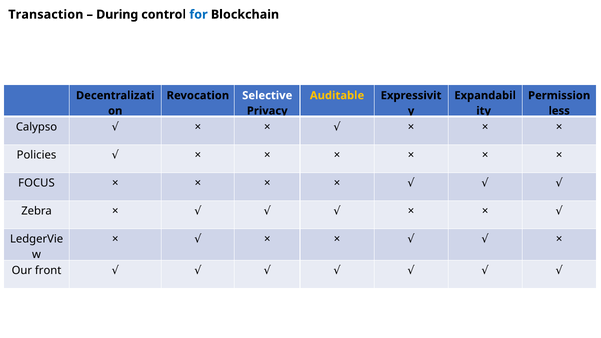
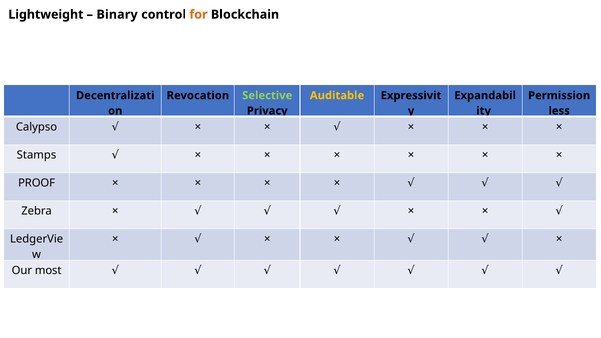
Transaction: Transaction -> Lightweight (46, 14)
During: During -> Binary (117, 14)
for colour: blue -> orange (199, 14)
Selective colour: white -> light green (267, 96)
Policies: Policies -> Stamps (36, 155)
FOCUS: FOCUS -> PROOF (37, 183)
front: front -> most (48, 271)
